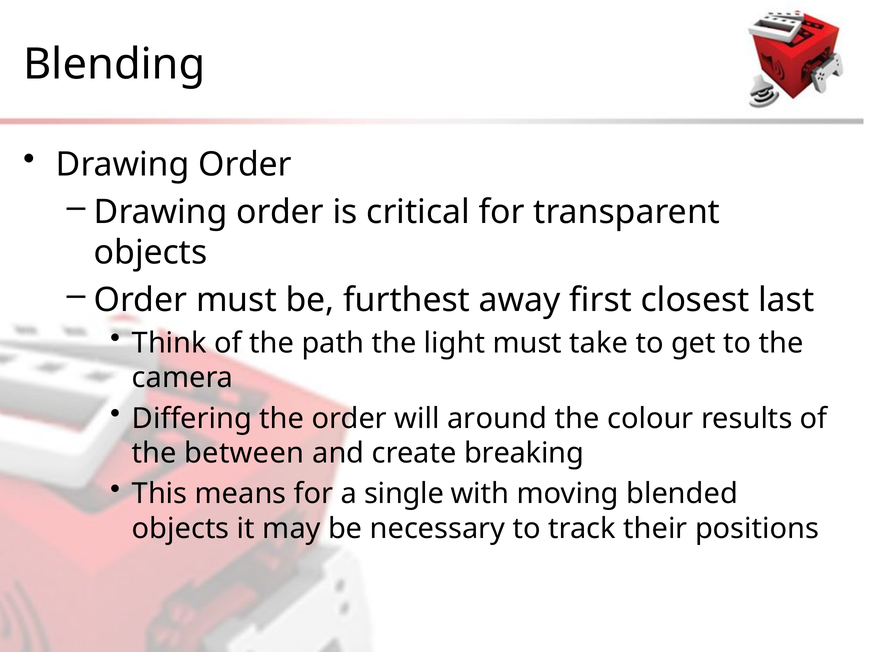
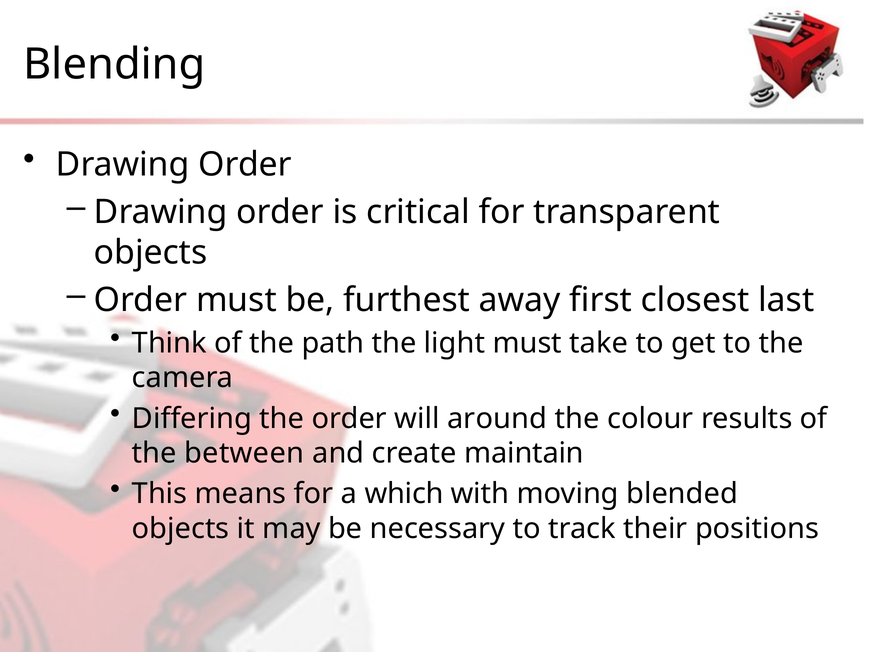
breaking: breaking -> maintain (524, 454)
single: single -> which (404, 494)
